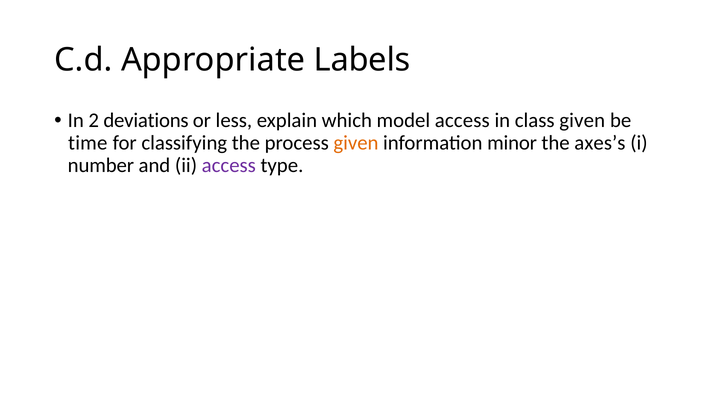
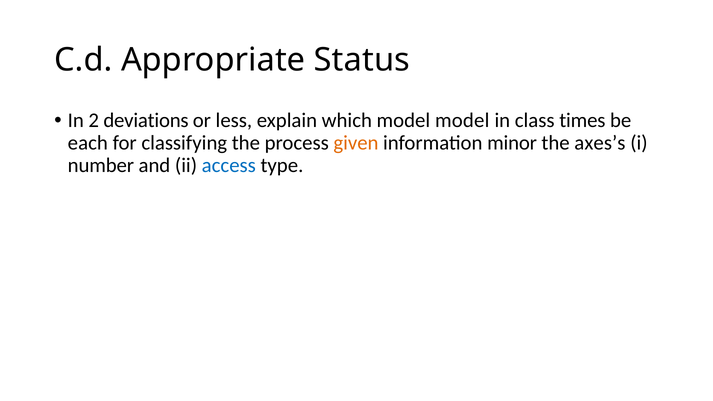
Labels: Labels -> Status (362, 60)
model access: access -> model (462, 121)
class given: given -> times (582, 121)
time: time -> each (88, 143)
access colour: purple -> blue (229, 165)
